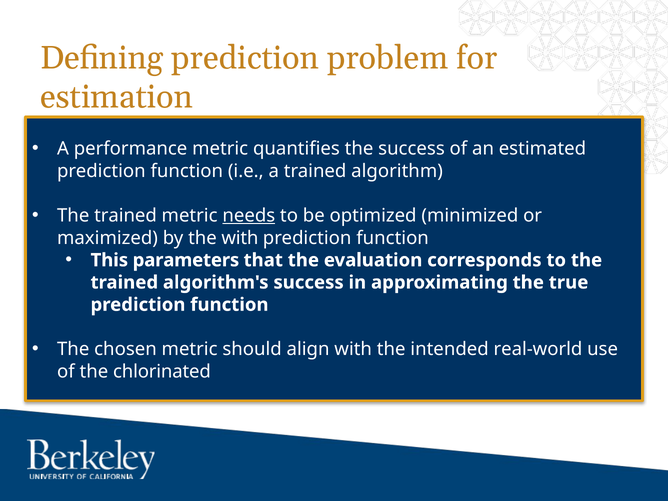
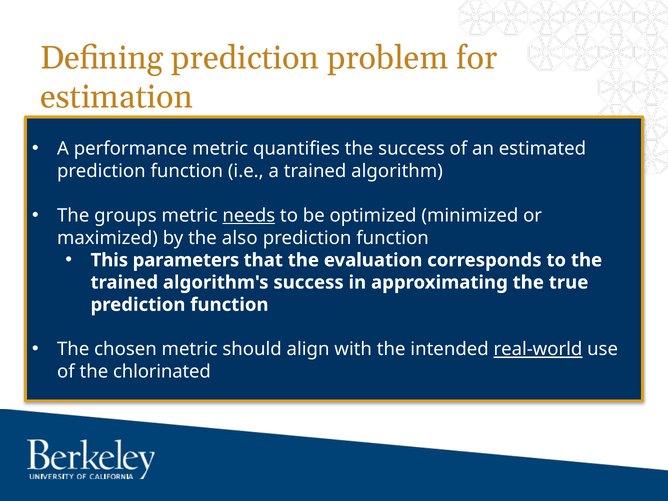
trained: trained -> groups (125, 216)
the with: with -> also (240, 238)
real-world underline: none -> present (538, 349)
